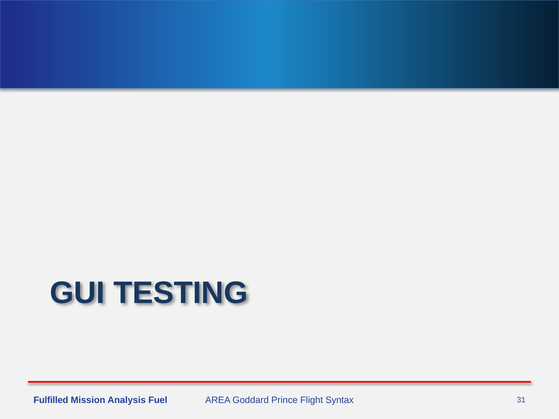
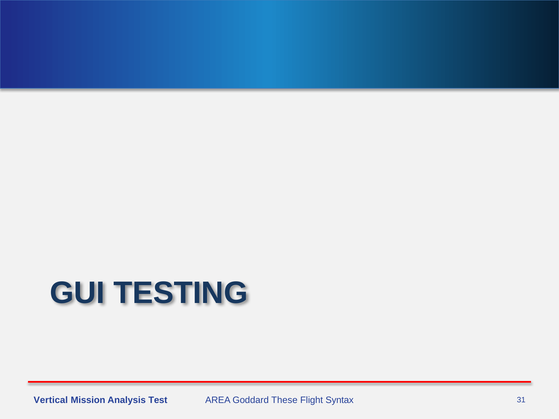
Fulfilled: Fulfilled -> Vertical (51, 400)
Fuel: Fuel -> Test (158, 400)
Prince: Prince -> These (284, 400)
